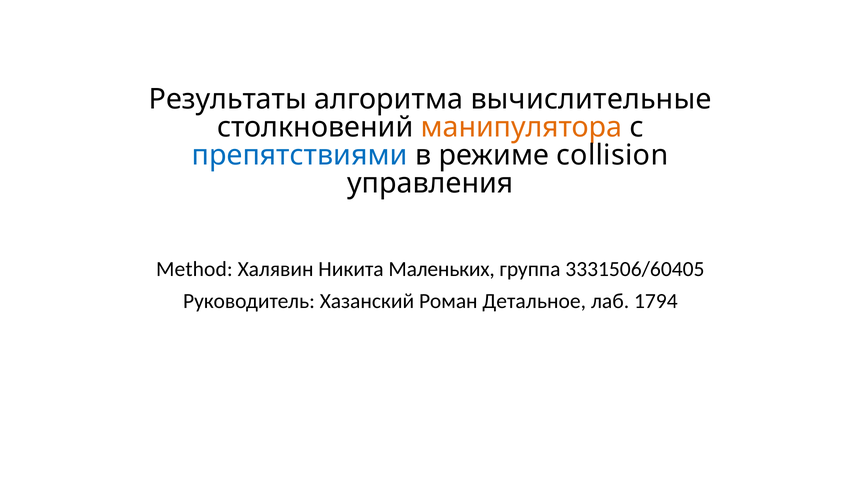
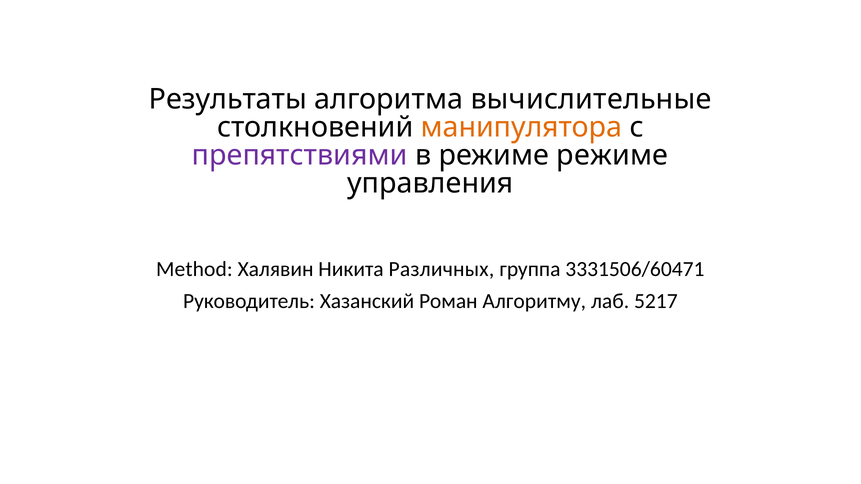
препятствиями colour: blue -> purple (300, 155)
режиме collision: collision -> режиме (612, 155)
Маленьких: Маленьких -> Различных (441, 269)
3331506/60405: 3331506/60405 -> 3331506/60471 (635, 269)
Детальное: Детальное -> Алгоритму (534, 301)
1794: 1794 -> 5217 (656, 301)
